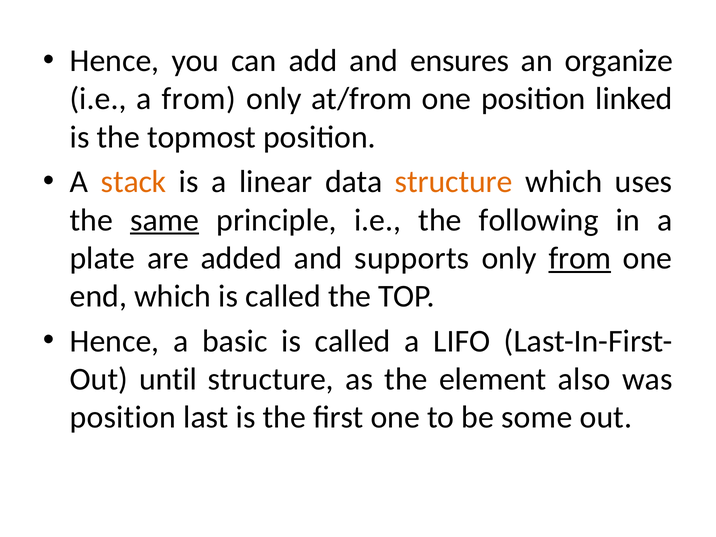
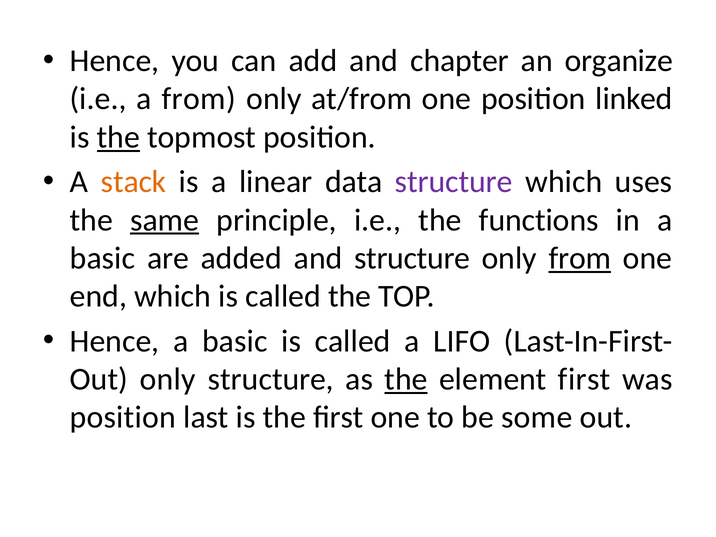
ensures: ensures -> chapter (460, 61)
the underline: none -> present (118, 137)
structure colour: orange -> purple (454, 182)
following: following -> functions (539, 220)
plate: plate -> basic (103, 258)
and supports: supports -> structure (412, 258)
Out until: until -> only (168, 379)
the underline: none -> present (406, 379)
element also: also -> first (584, 379)
